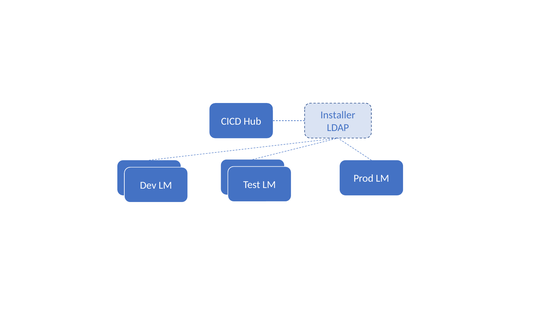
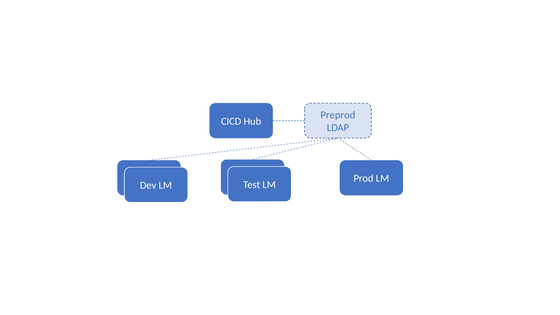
Installer: Installer -> Preprod (338, 115)
